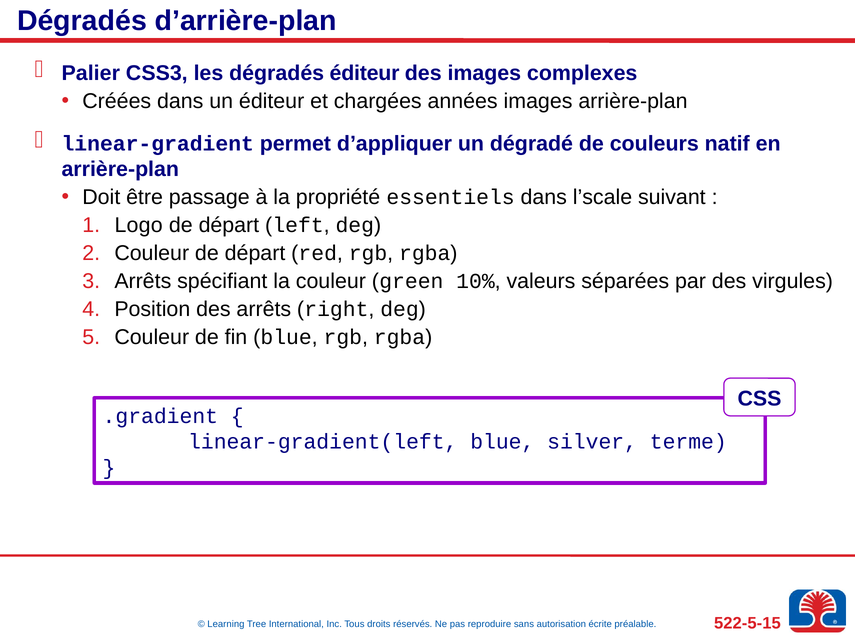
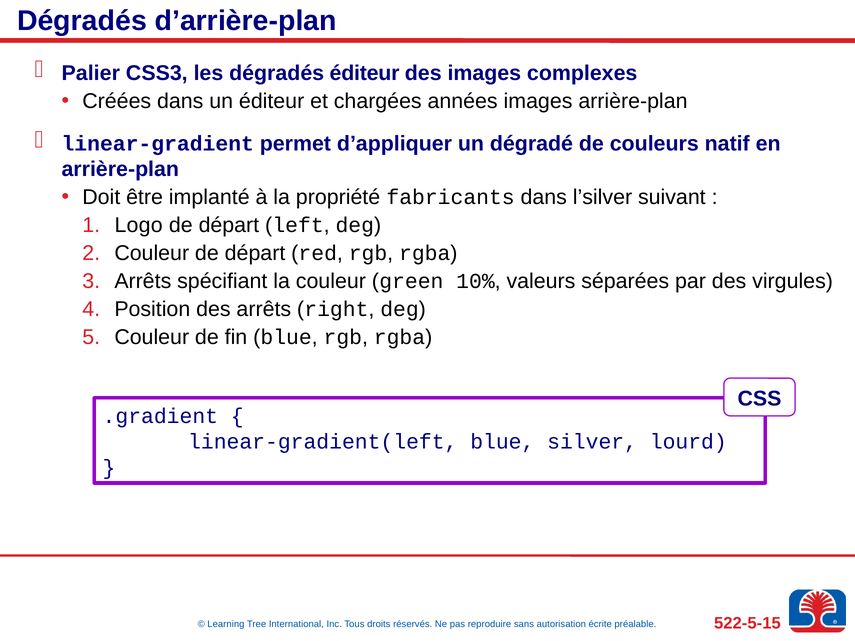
passage: passage -> implanté (209, 197)
essentiels: essentiels -> fabricants (451, 197)
l’scale: l’scale -> l’silver (602, 197)
terme: terme -> lourd (688, 442)
